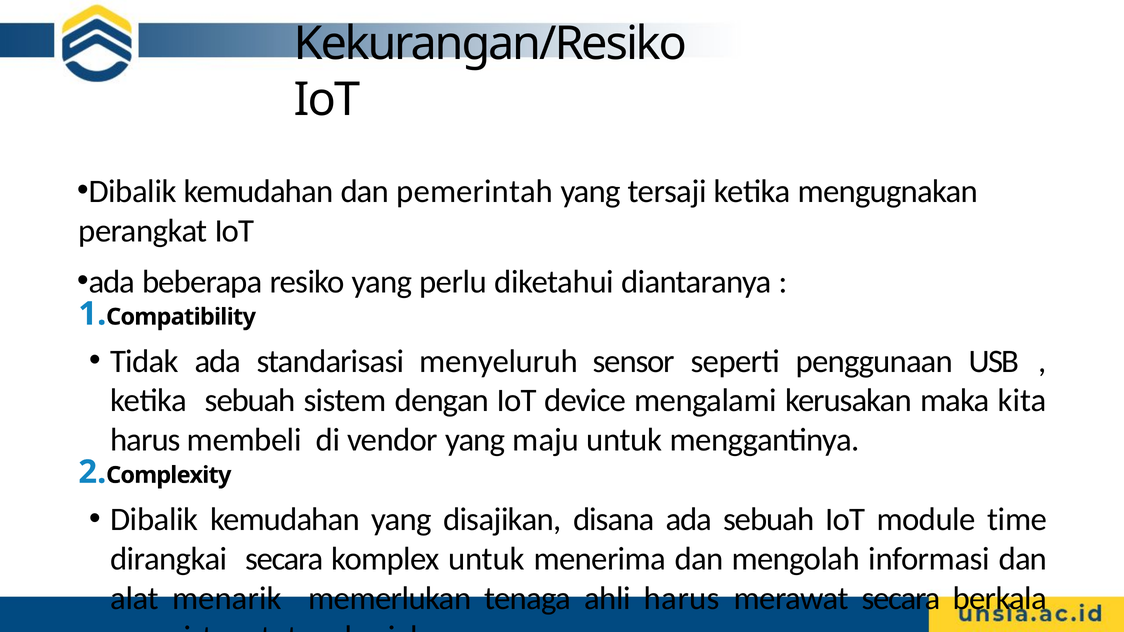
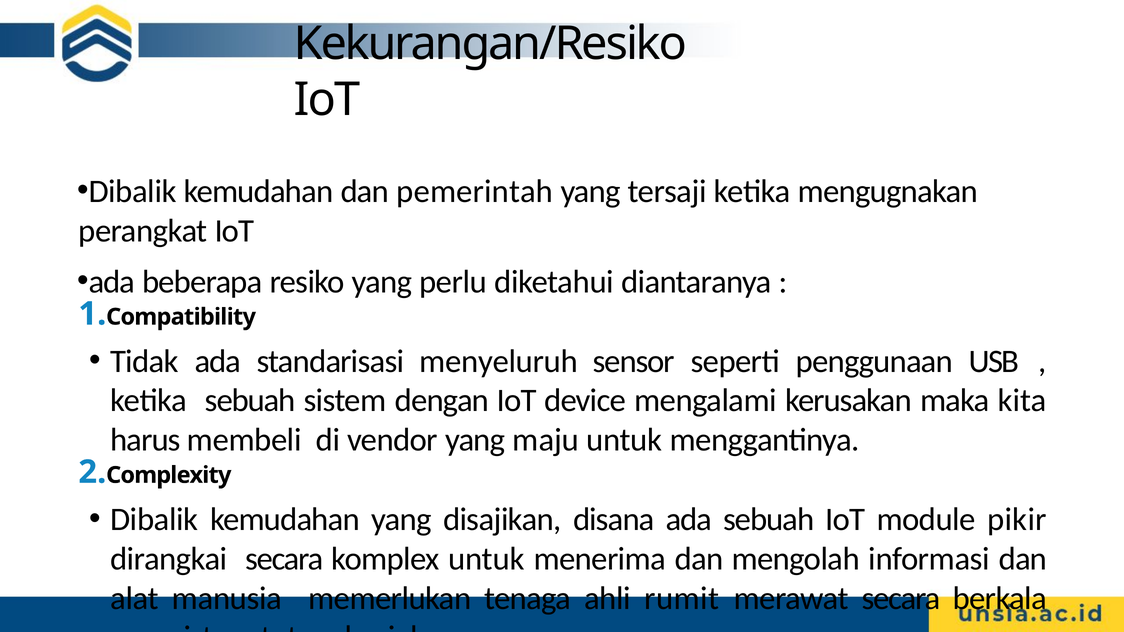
time: time -> pikir (1017, 520)
menarik: menarik -> manusia (227, 598)
ahli harus: harus -> rumit (682, 598)
